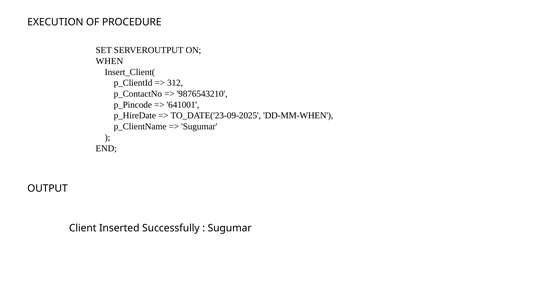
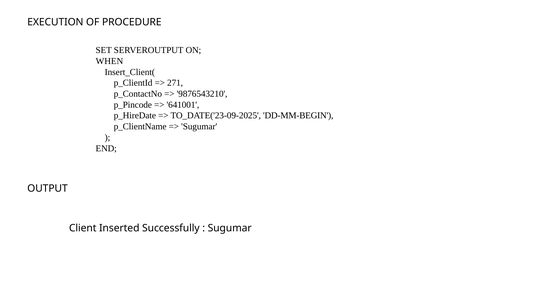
312: 312 -> 271 (175, 83)
DD-MM-WHEN: DD-MM-WHEN -> DD-MM-BEGIN (298, 115)
